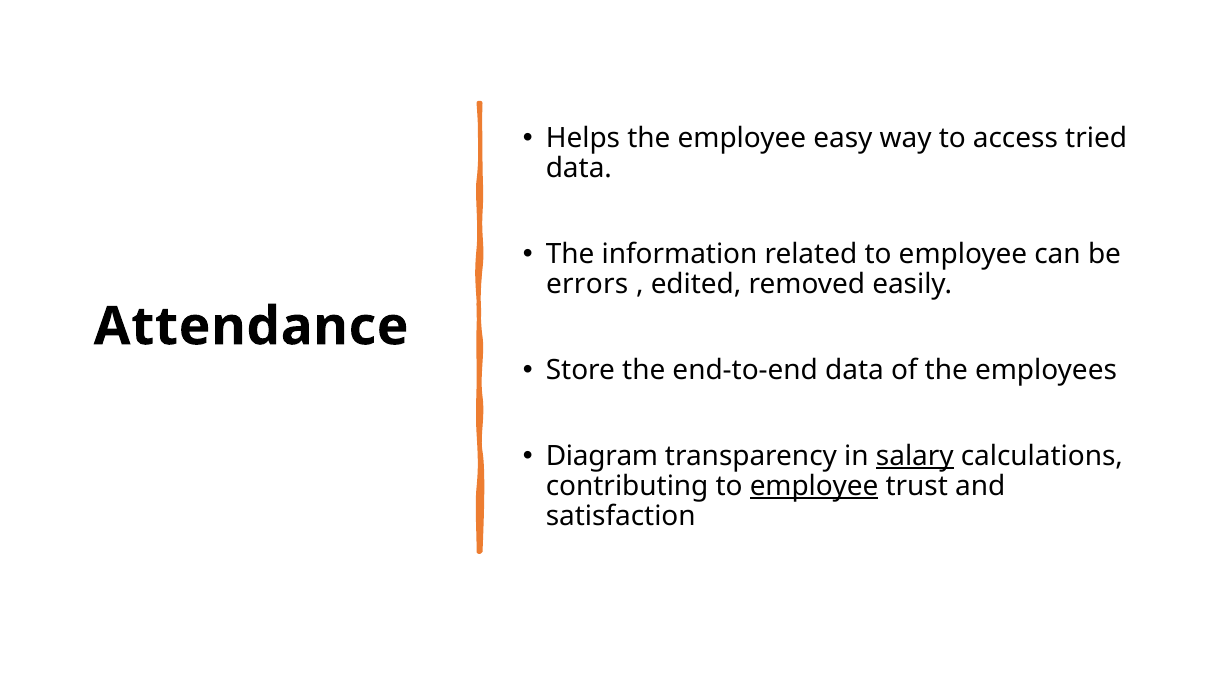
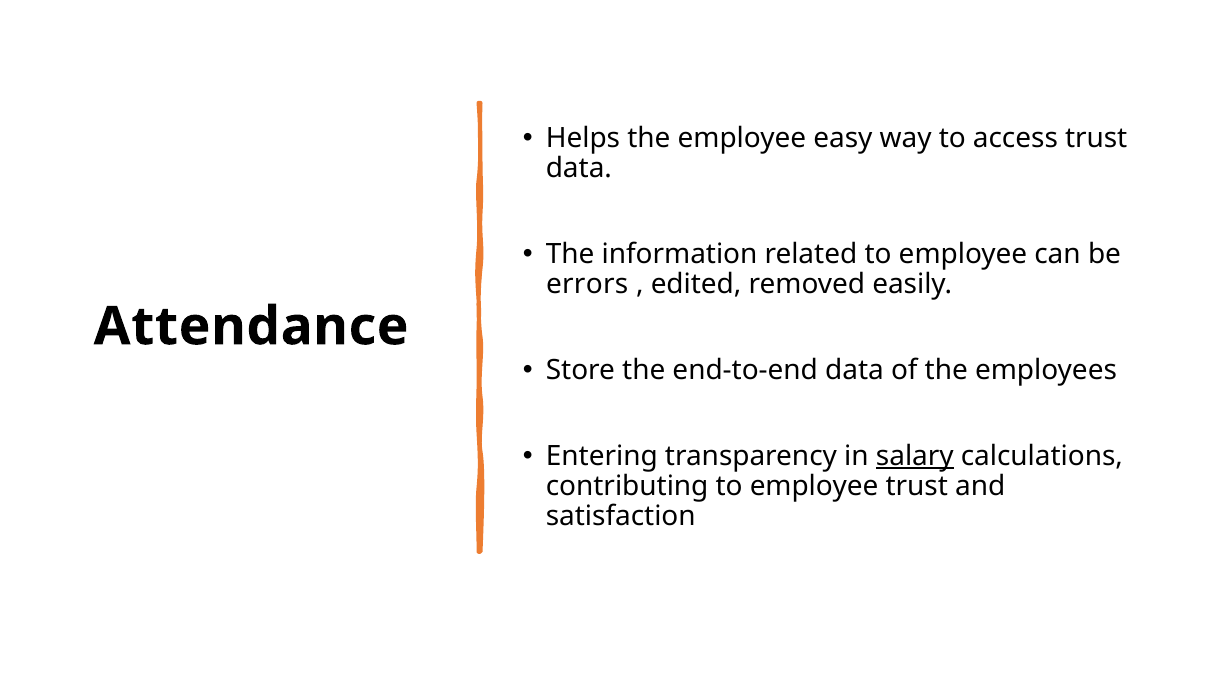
access tried: tried -> trust (1096, 138)
Diagram: Diagram -> Entering (602, 456)
employee underline: present -> none (814, 486)
